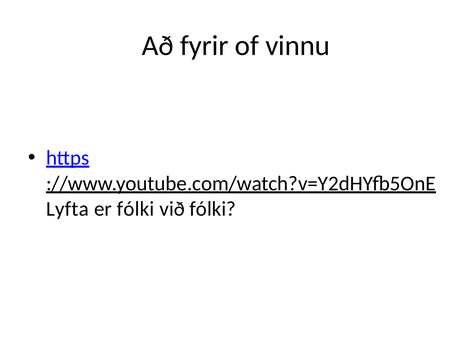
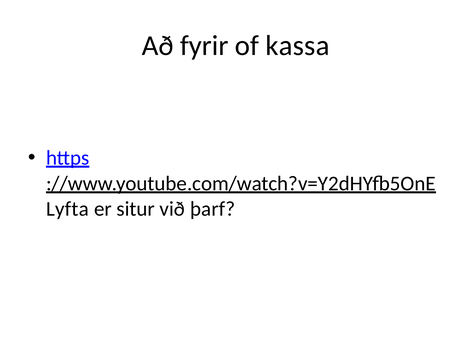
vinnu: vinnu -> kassa (298, 46)
er fólki: fólki -> situr (136, 209)
við fólki: fólki -> þarf (213, 209)
